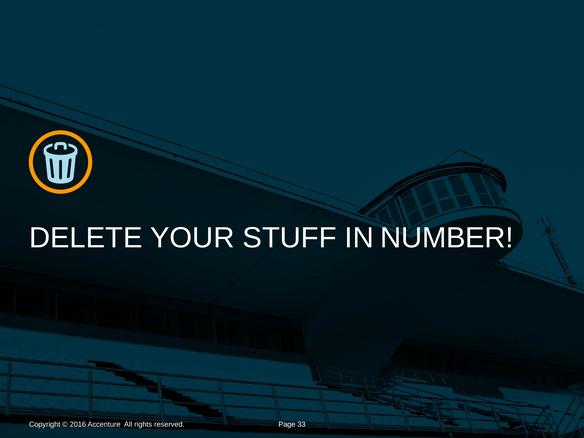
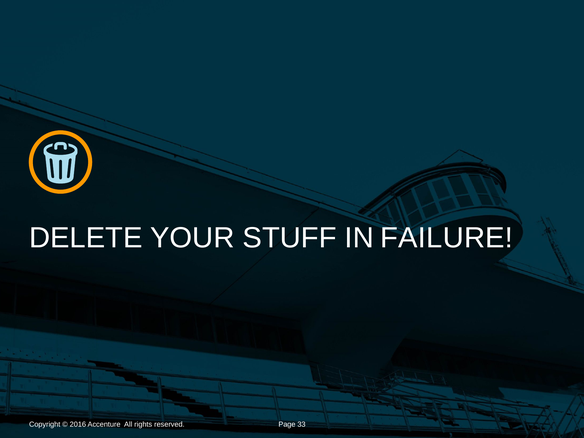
NUMBER: NUMBER -> FAILURE (447, 238)
